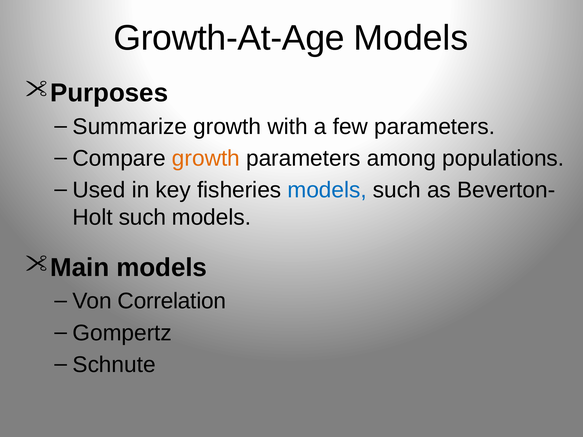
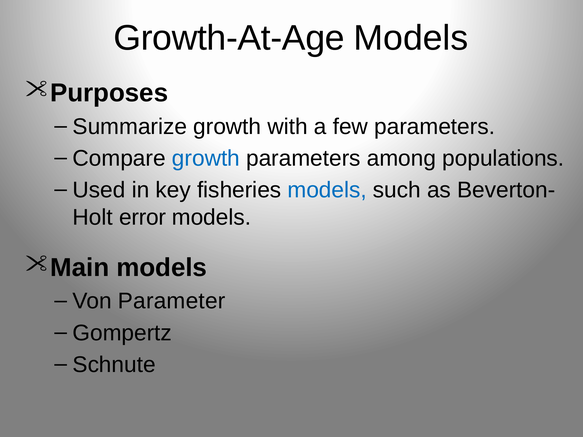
growth colour: orange -> blue (206, 158)
such: such -> error (142, 217)
Correlation: Correlation -> Parameter (172, 301)
